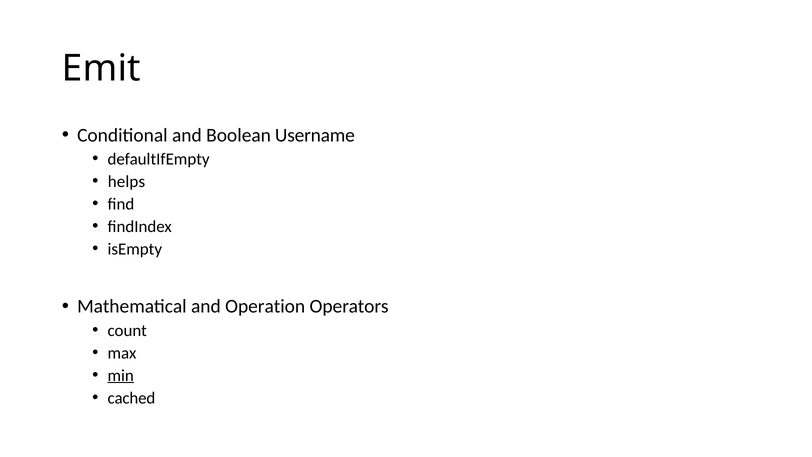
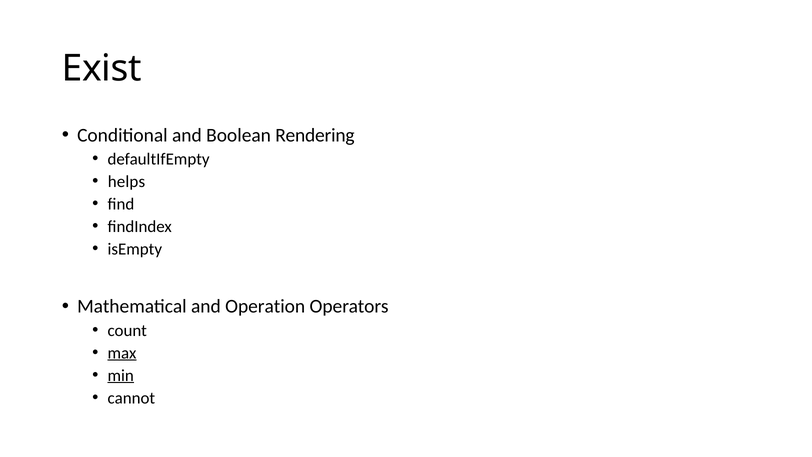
Emit: Emit -> Exist (102, 68)
Username: Username -> Rendering (315, 135)
max underline: none -> present (122, 353)
cached: cached -> cannot (131, 398)
